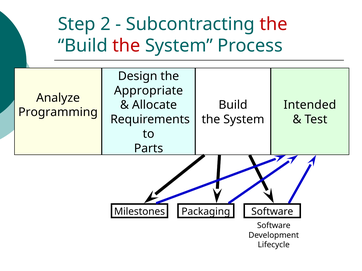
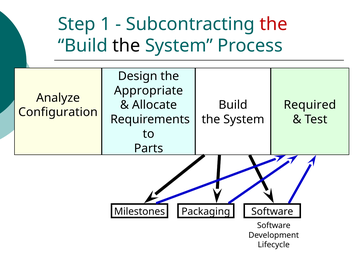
2: 2 -> 1 (105, 24)
the colour: red -> black (126, 46)
Intended: Intended -> Required (310, 105)
Programming: Programming -> Configuration (58, 112)
